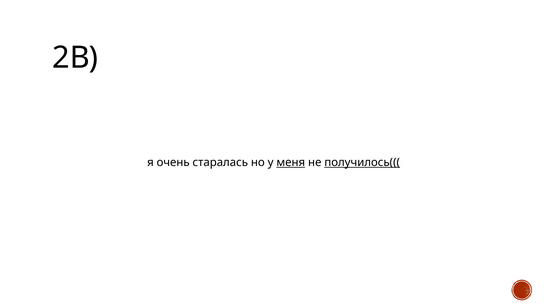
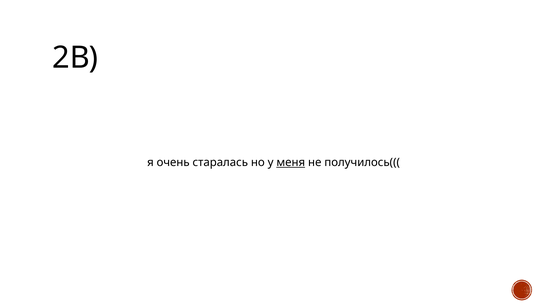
получилось((( underline: present -> none (362, 162)
